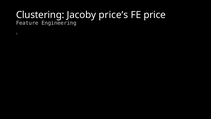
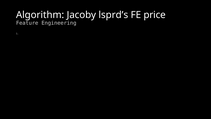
Clustering: Clustering -> Algorithm (40, 15)
price’s: price’s -> lsprd’s (113, 15)
